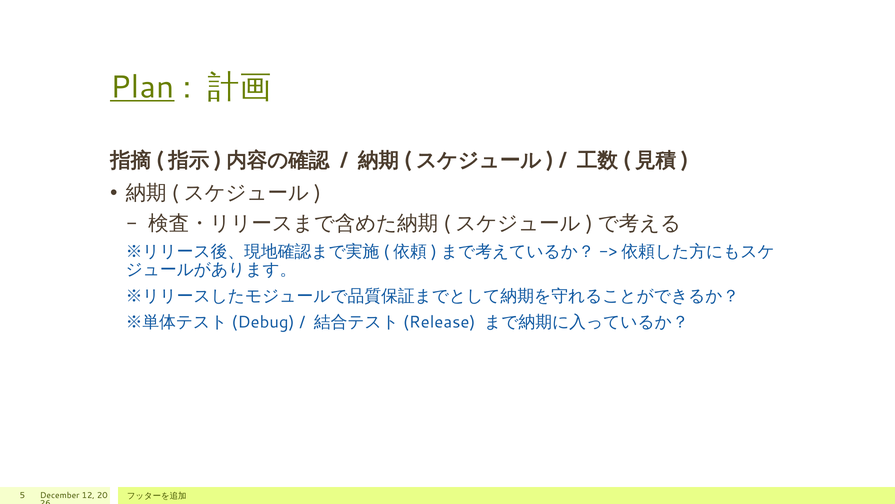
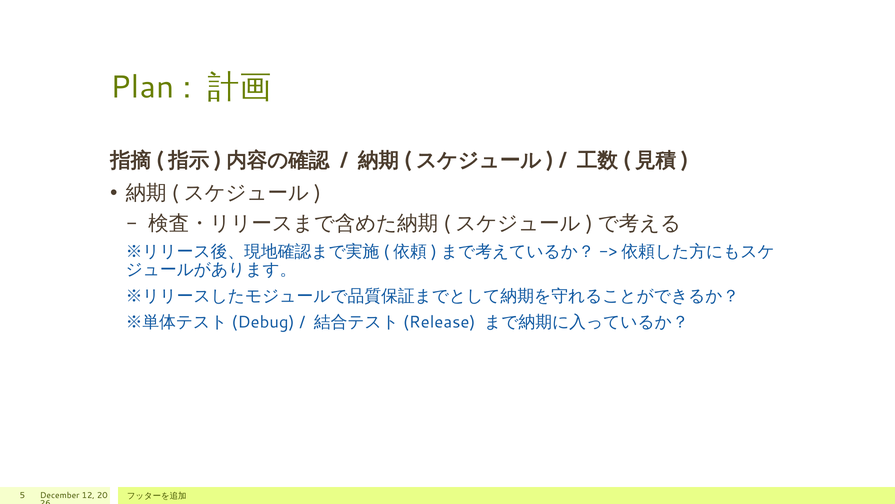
Plan underline: present -> none (142, 87)
